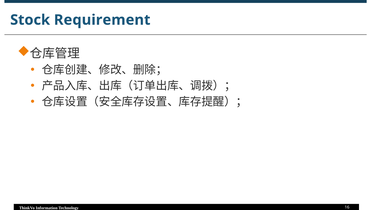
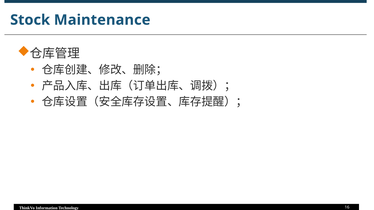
Requirement: Requirement -> Maintenance (102, 20)
